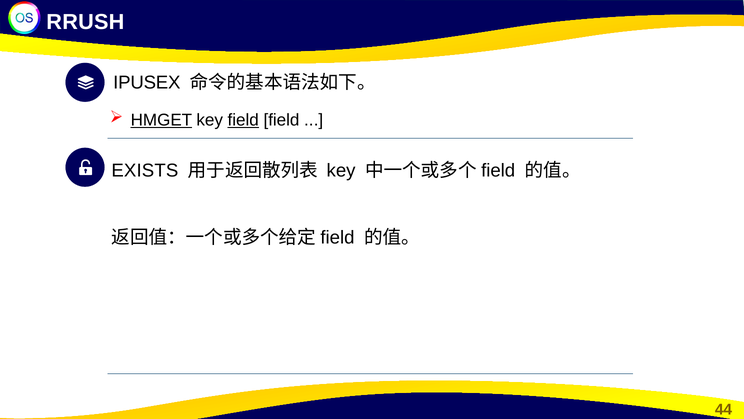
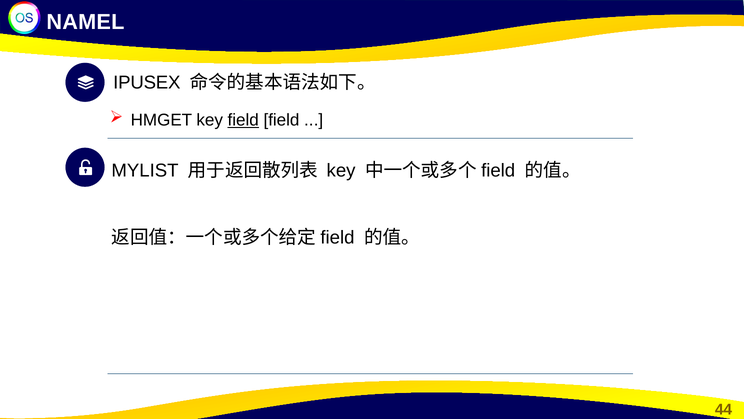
RRUSH: RRUSH -> NAMEL (85, 22)
HMGET underline: present -> none (161, 120)
EXISTS: EXISTS -> MYLIST (145, 170)
